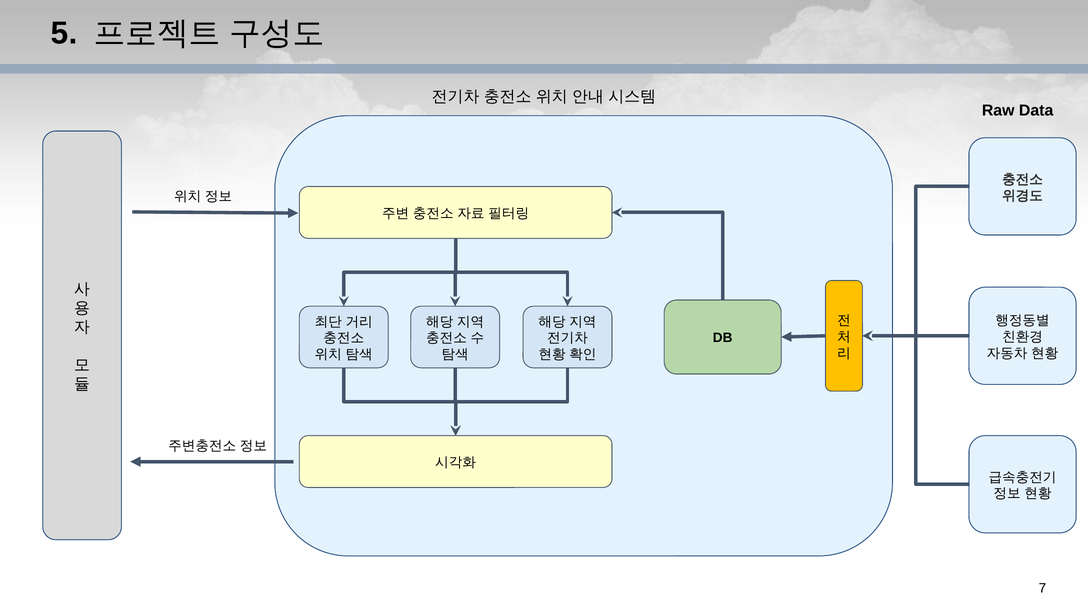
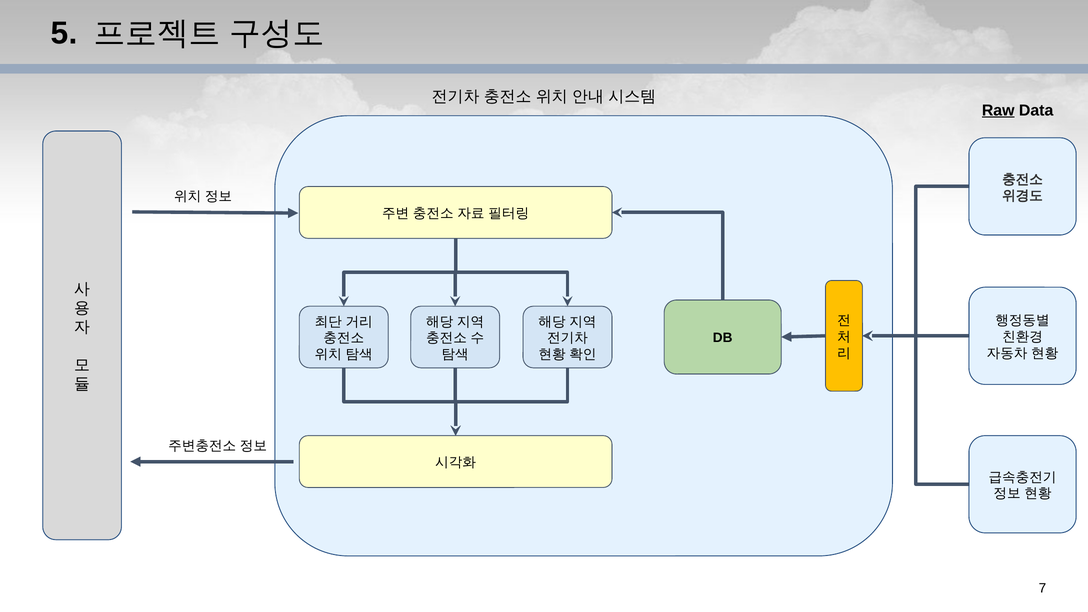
Raw underline: none -> present (998, 110)
